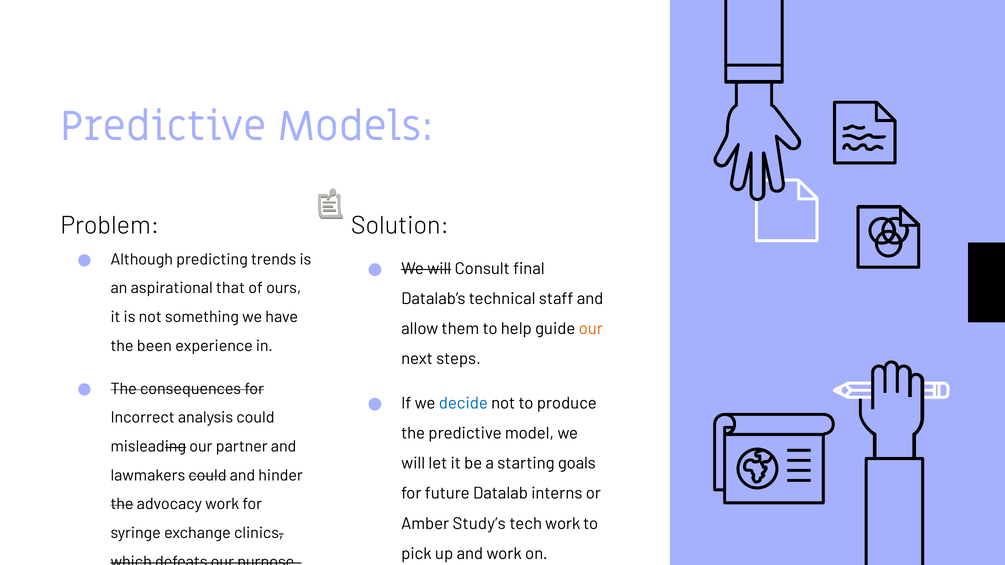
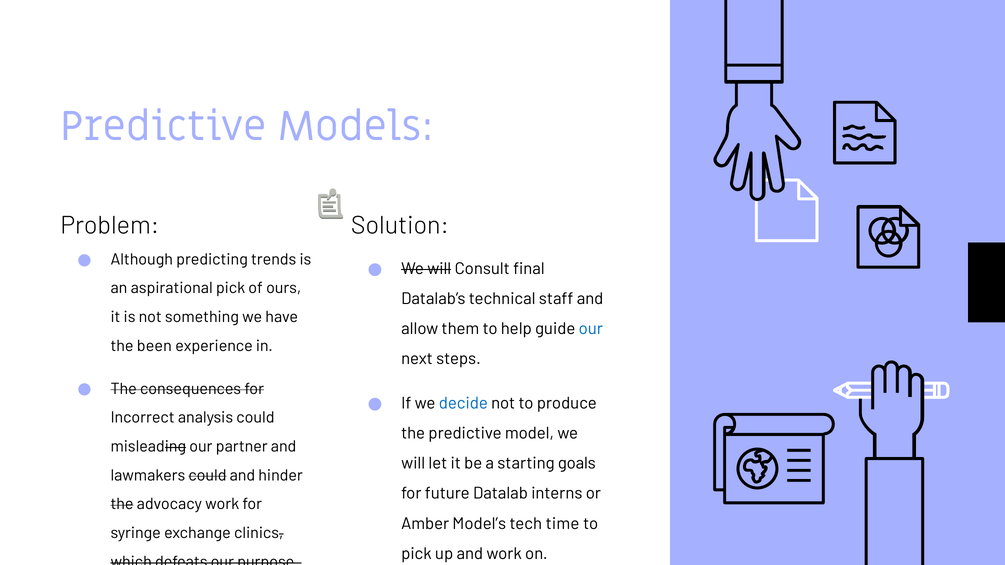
aspirational that: that -> pick (231, 288)
our colour: orange -> blue (591, 329)
Study’s: Study’s -> Model’s (479, 524)
tech work: work -> time (563, 524)
